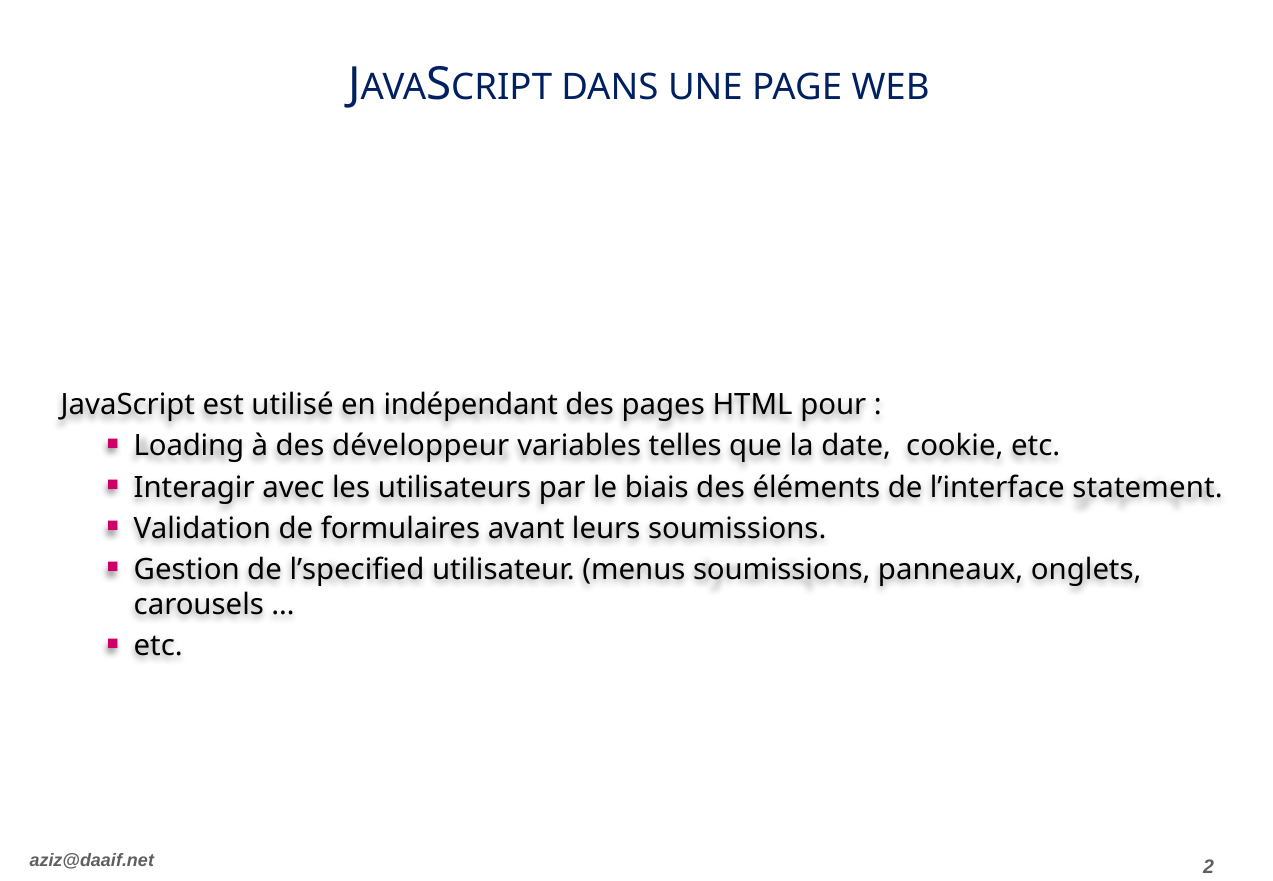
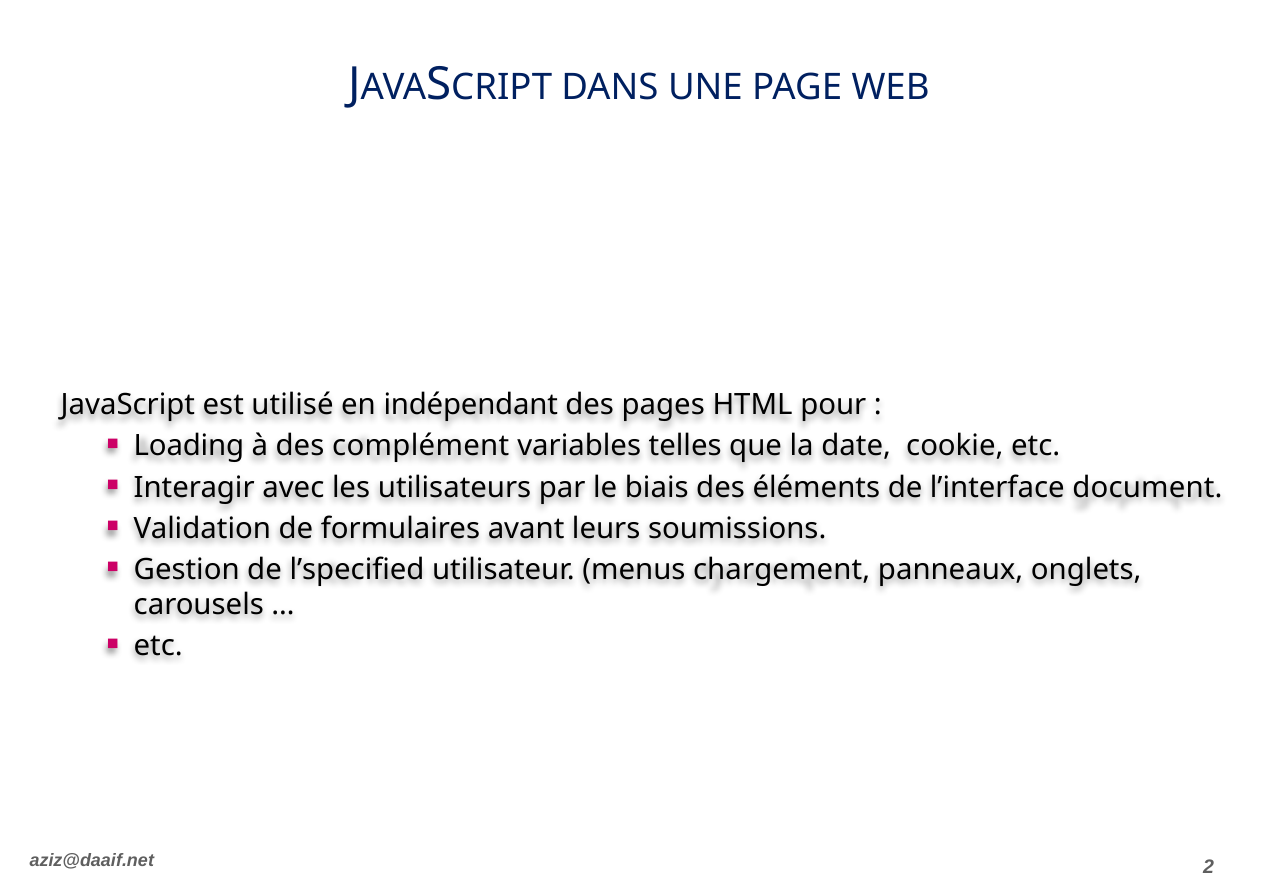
développeur: développeur -> complément (421, 446)
statement: statement -> document (1148, 488)
menus soumissions: soumissions -> chargement (782, 570)
